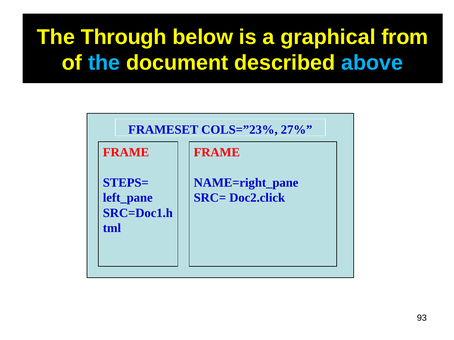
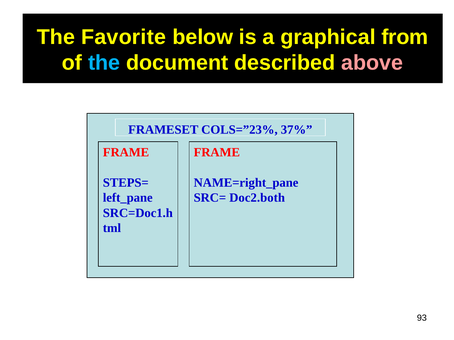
Through: Through -> Favorite (124, 37)
above colour: light blue -> pink (372, 63)
27%: 27% -> 37% (297, 130)
Doc2.click: Doc2.click -> Doc2.both (257, 198)
